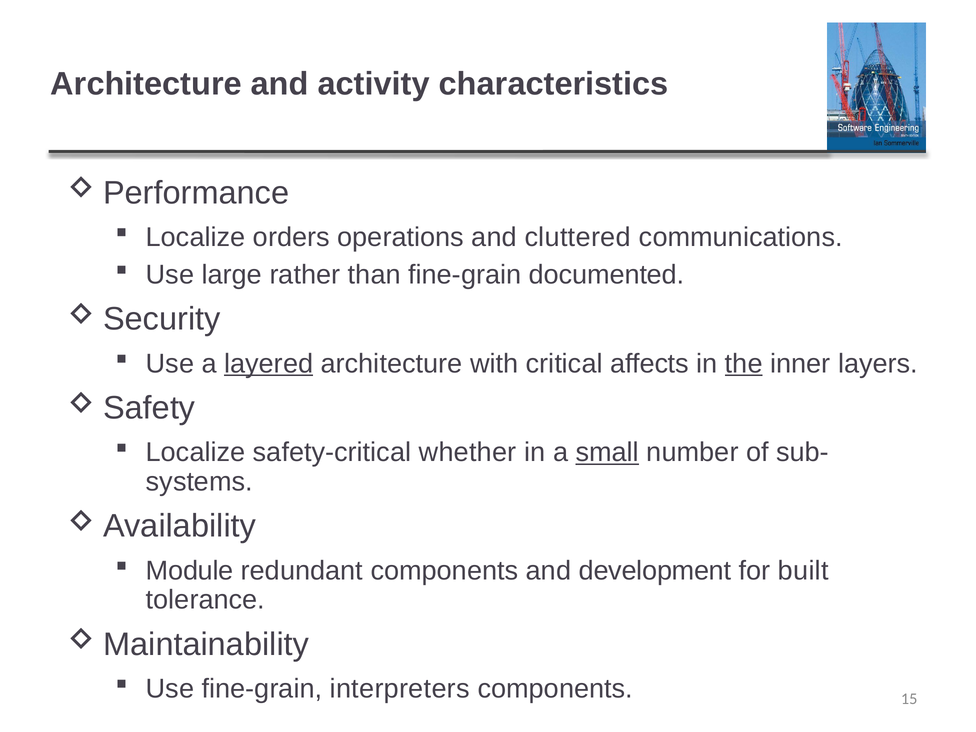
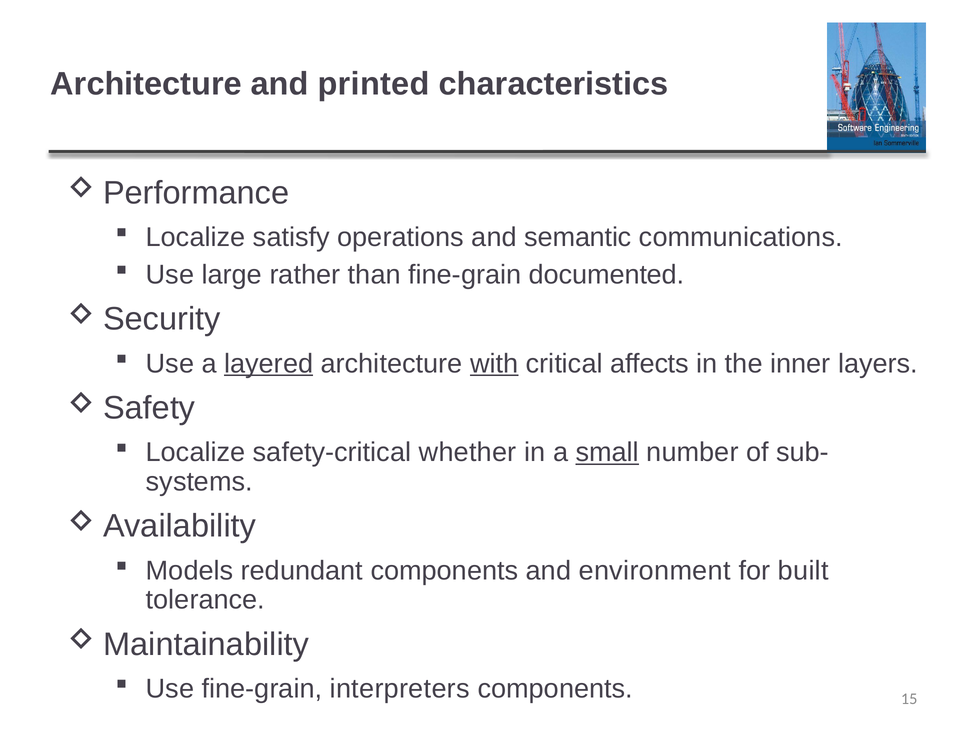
activity: activity -> printed (374, 84)
orders: orders -> satisfy (291, 237)
cluttered: cluttered -> semantic (578, 237)
with underline: none -> present (494, 364)
the underline: present -> none (744, 364)
Module: Module -> Models (190, 571)
development: development -> environment (655, 571)
